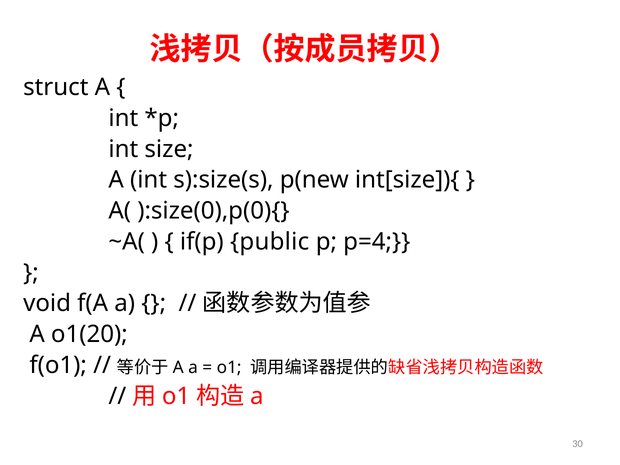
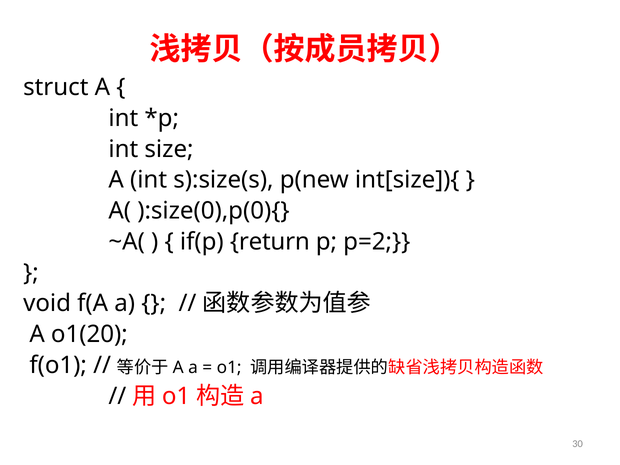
public: public -> return (270, 242)
p=4: p=4 -> p=2 (377, 242)
